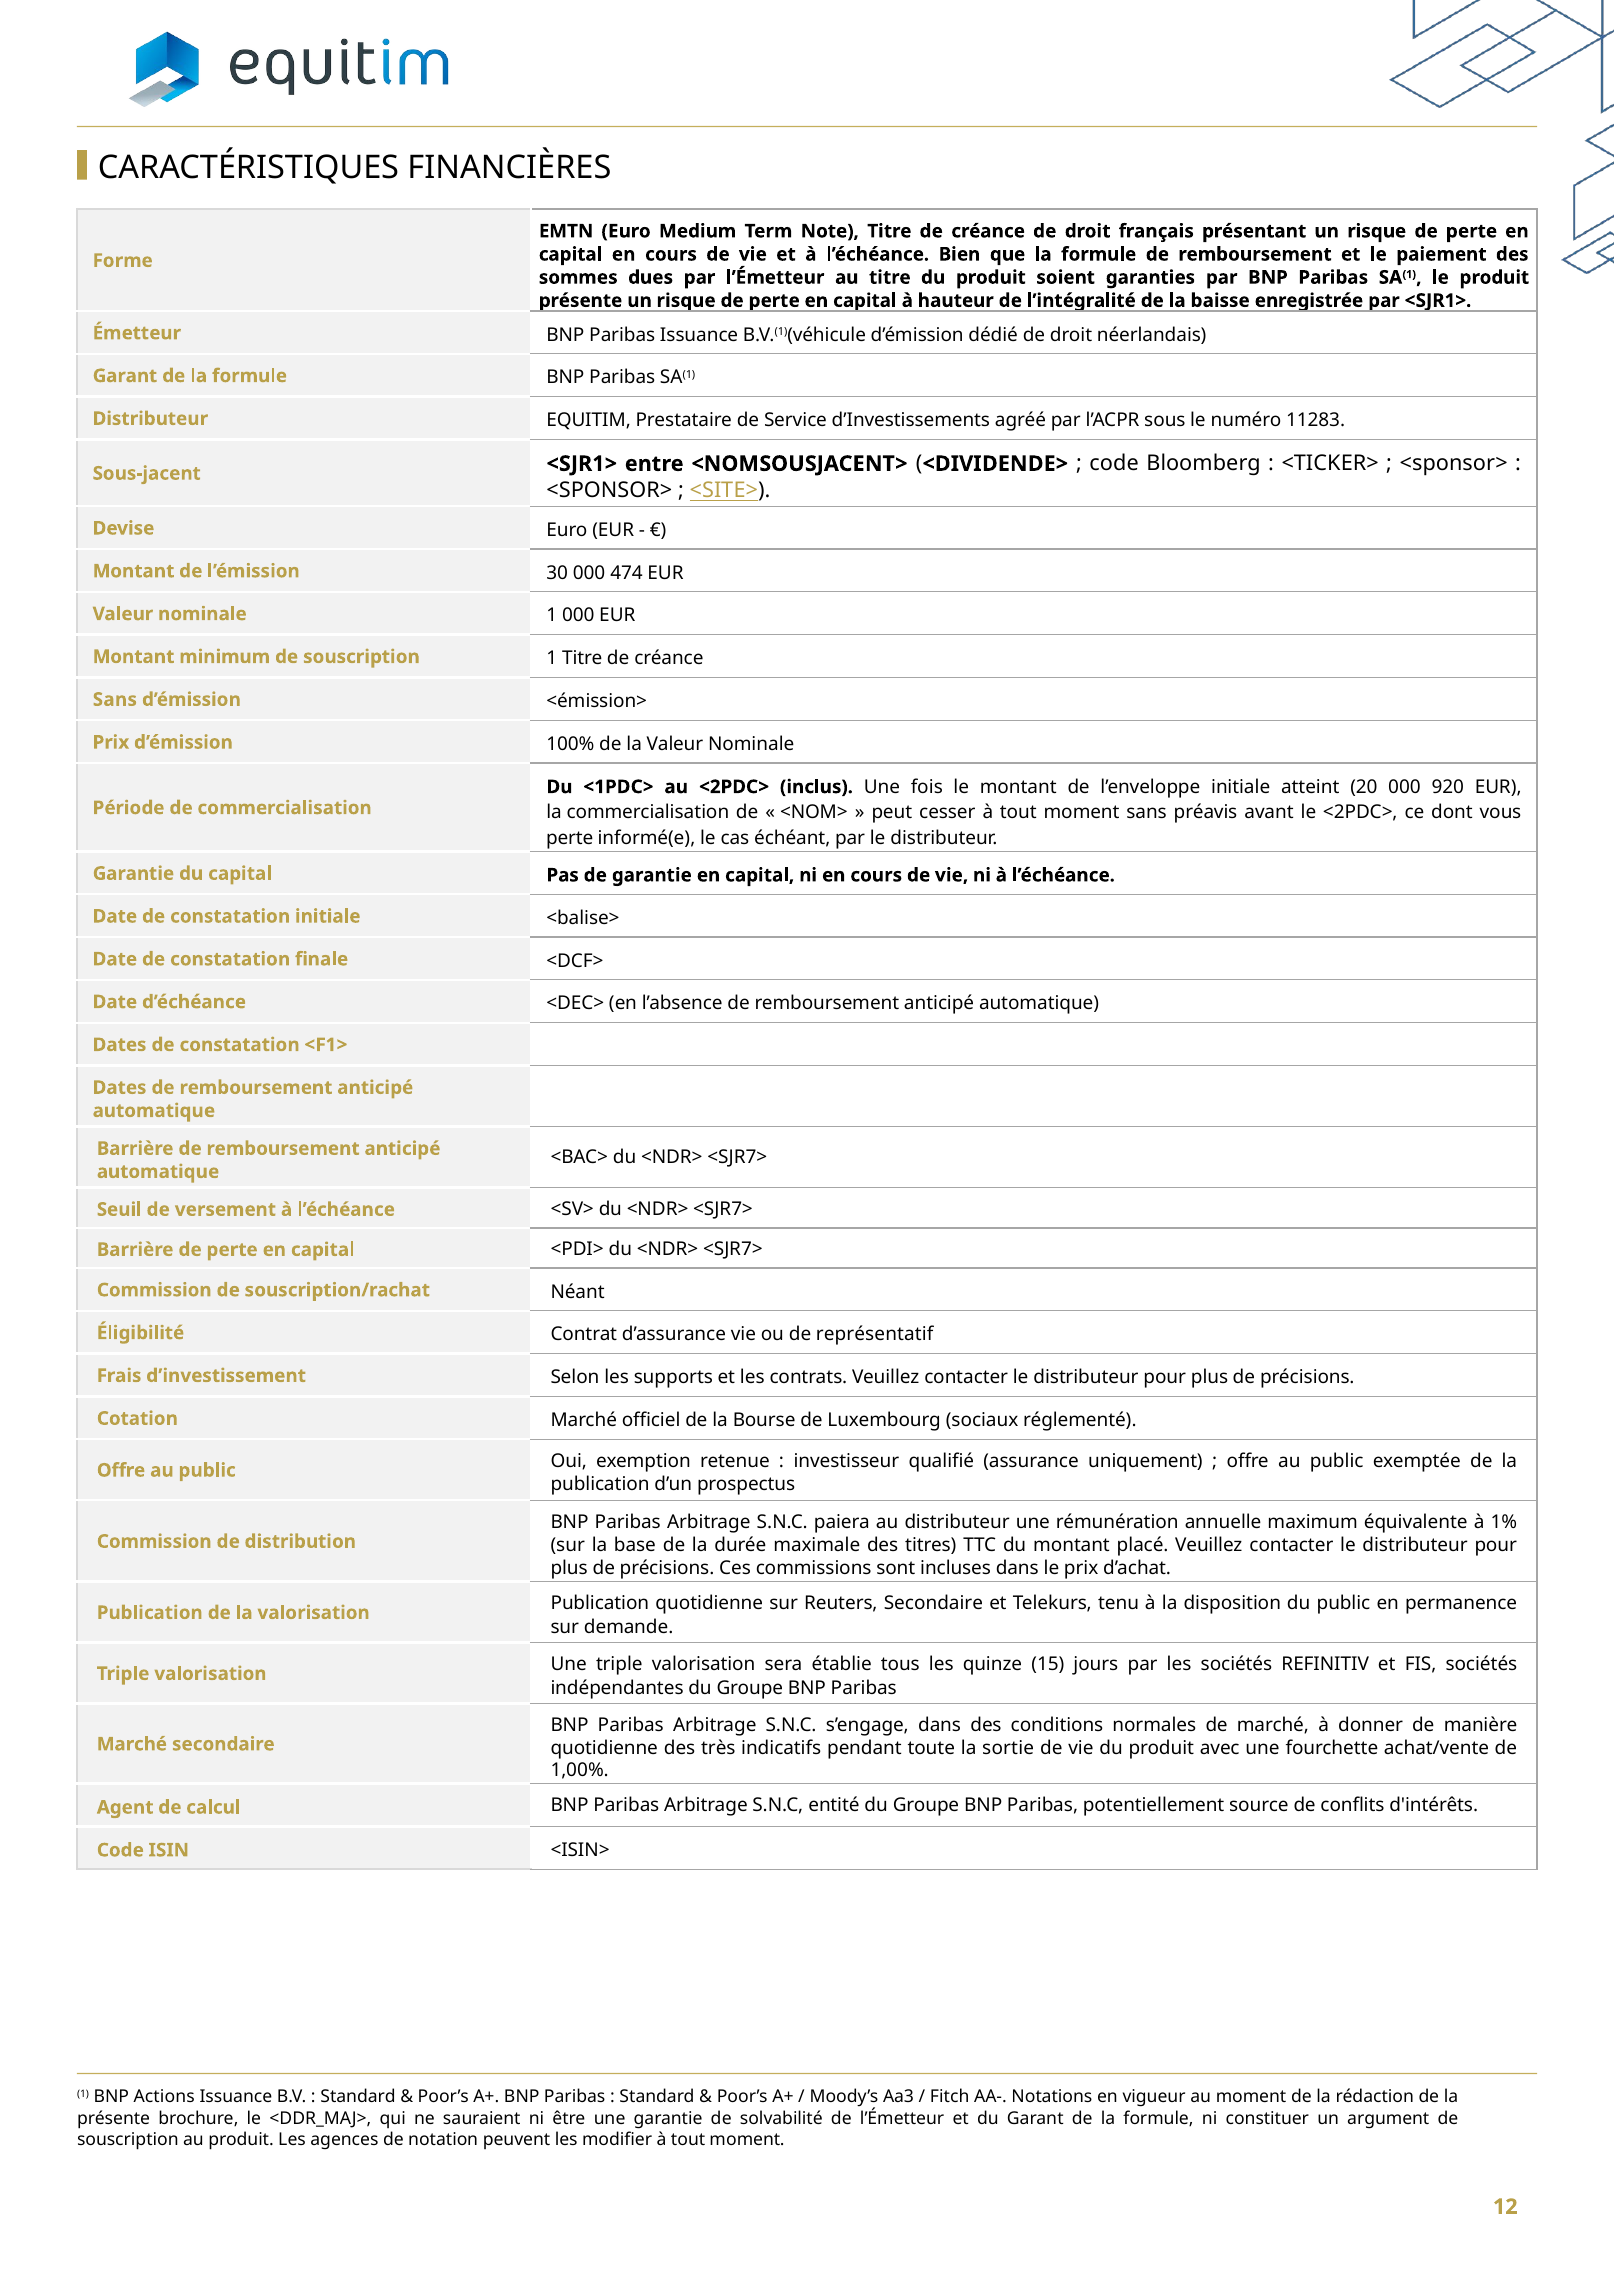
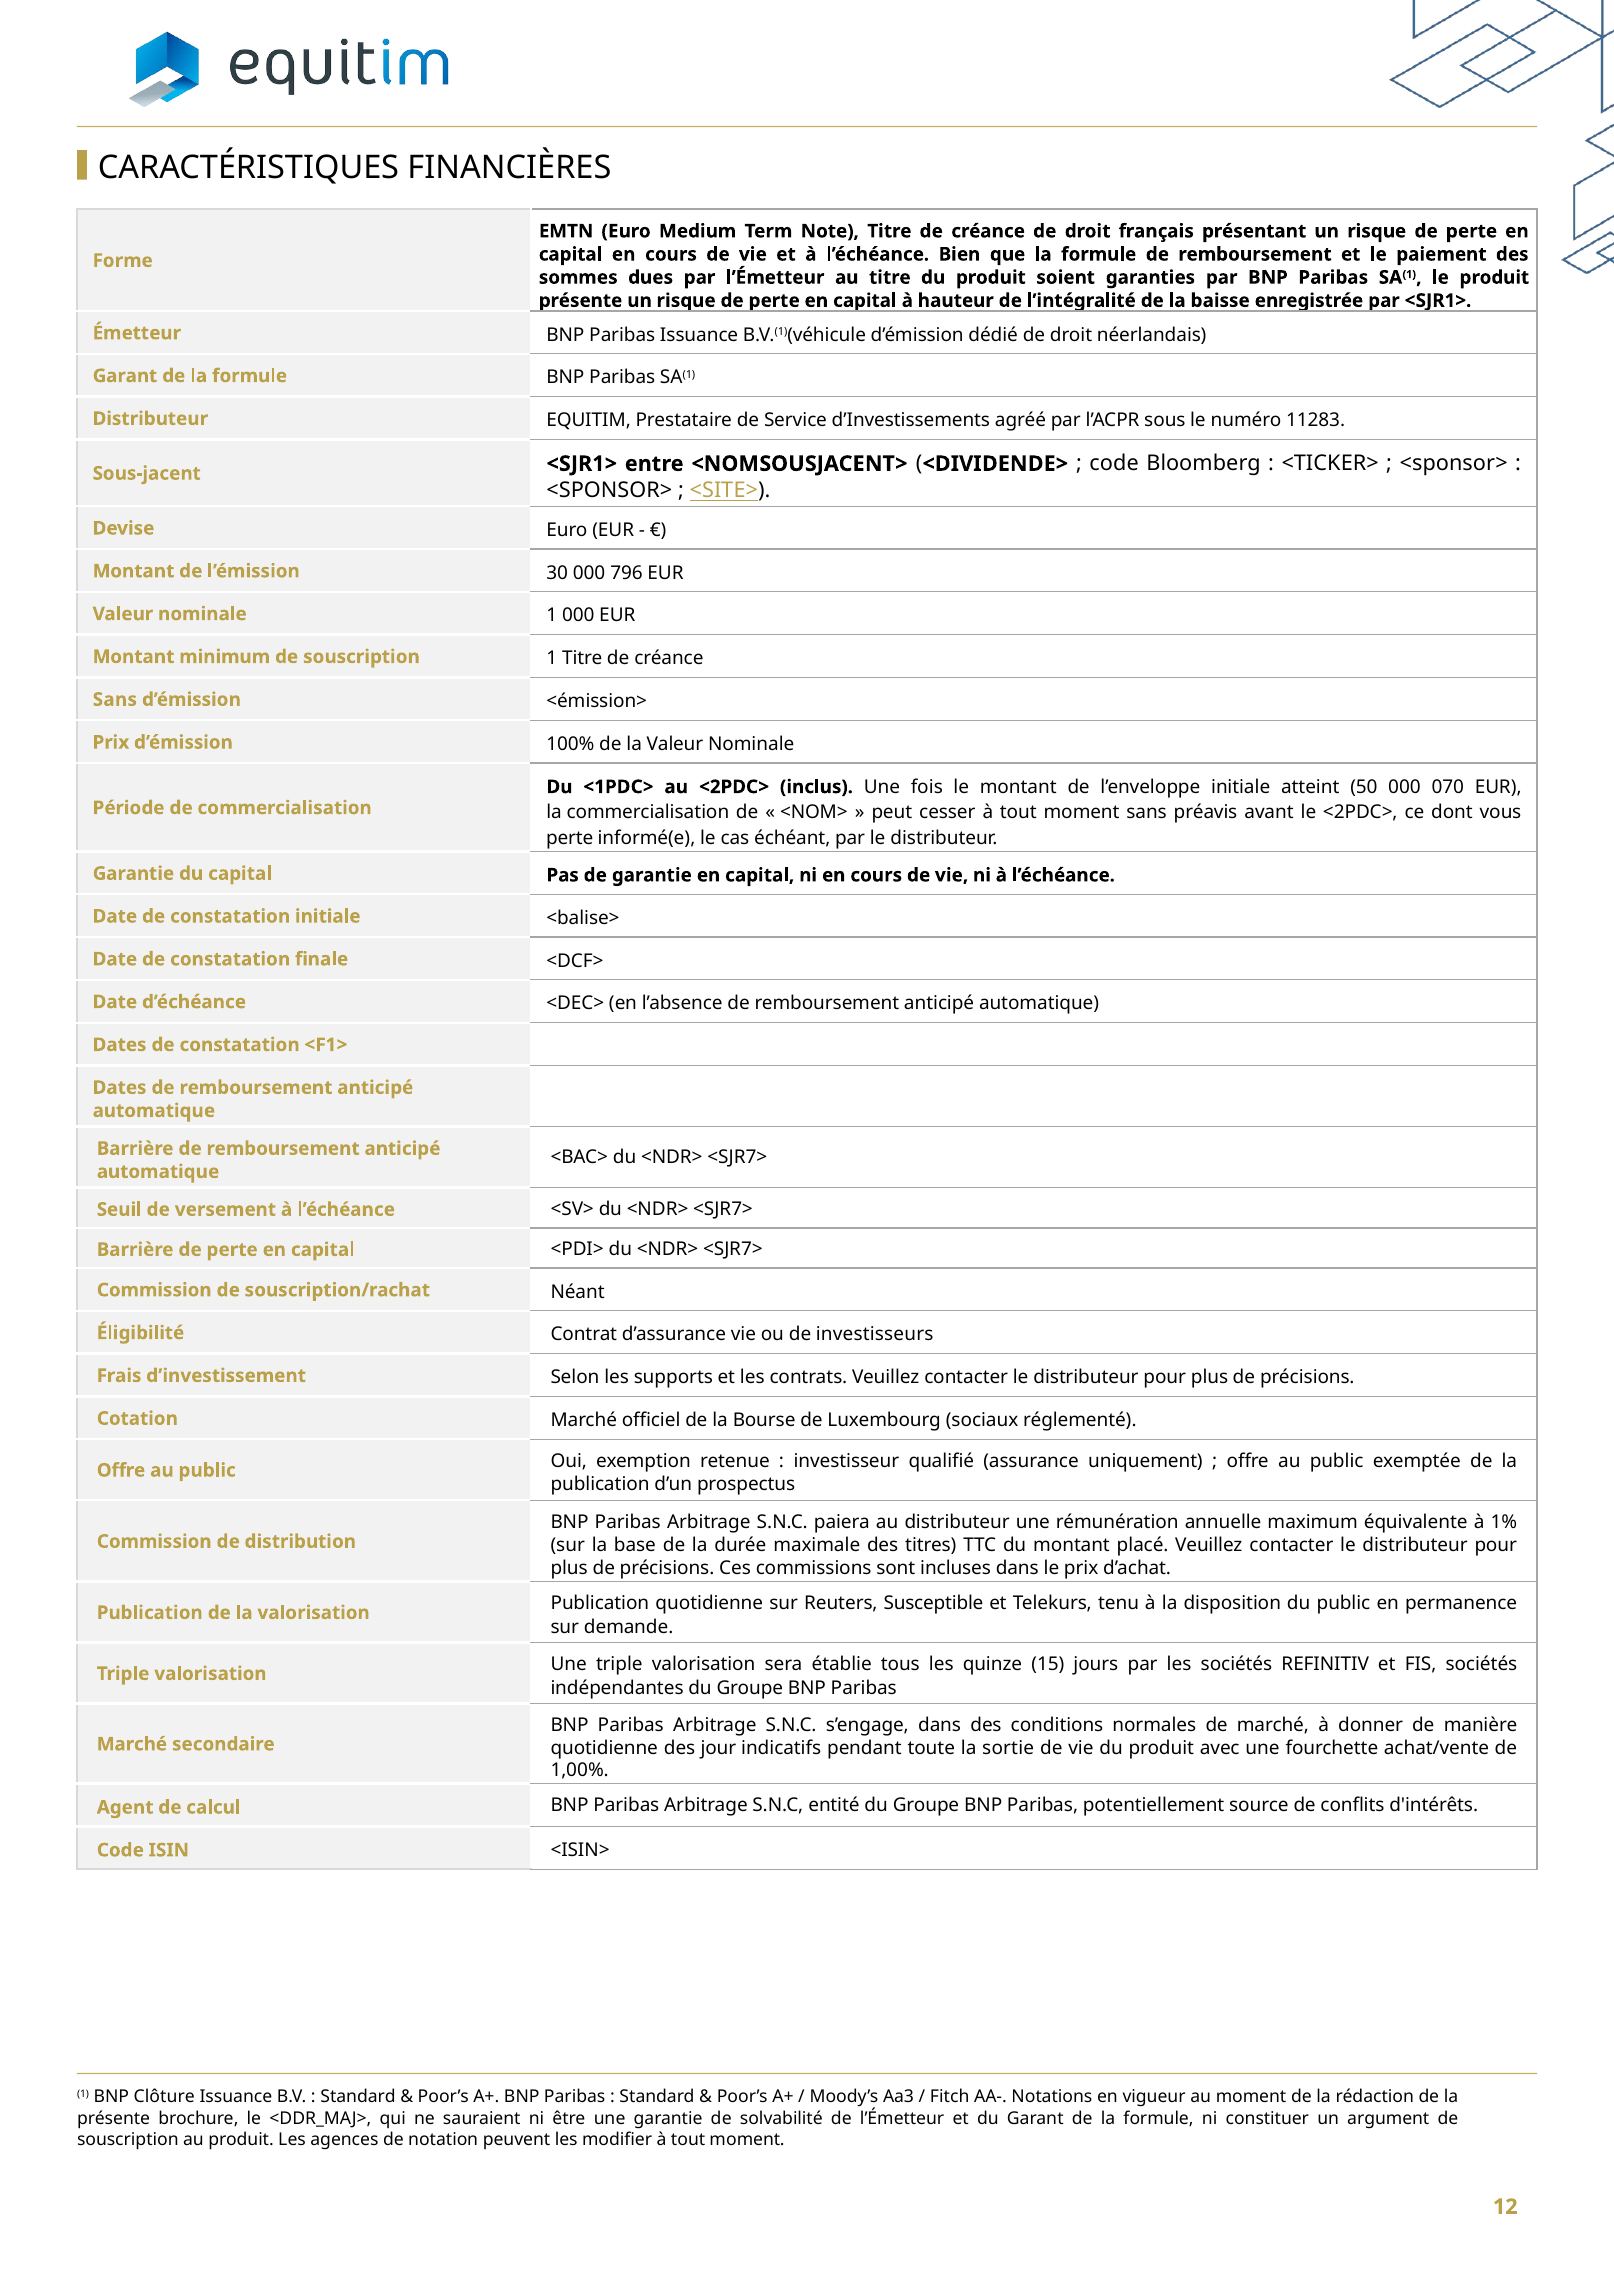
474: 474 -> 796 (626, 573)
20: 20 -> 50 (1364, 787)
920: 920 -> 070 (1448, 787)
représentatif: représentatif -> investisseurs (875, 1334)
Reuters Secondaire: Secondaire -> Susceptible (934, 1604)
très: très -> jour (718, 1748)
Actions: Actions -> Clôture (164, 2097)
